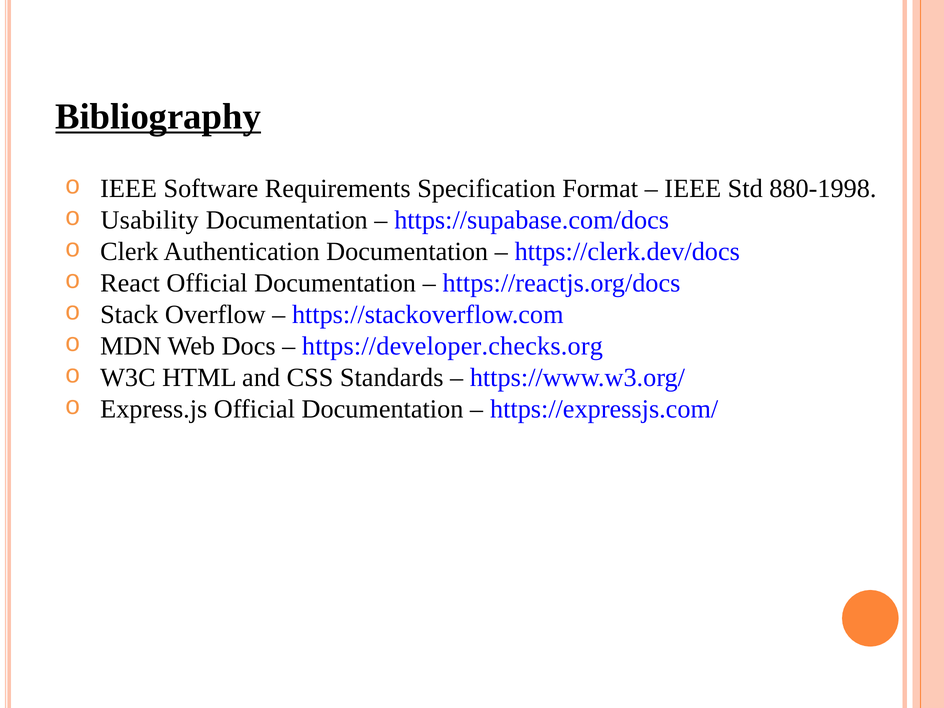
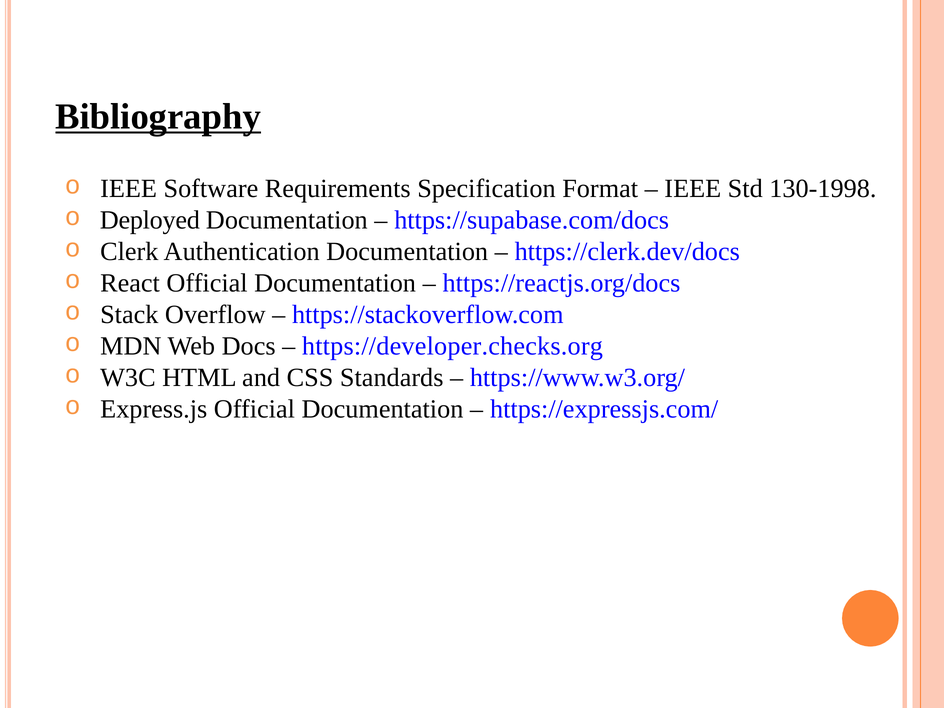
880-1998: 880-1998 -> 130-1998 (823, 189)
Usability: Usability -> Deployed (150, 220)
